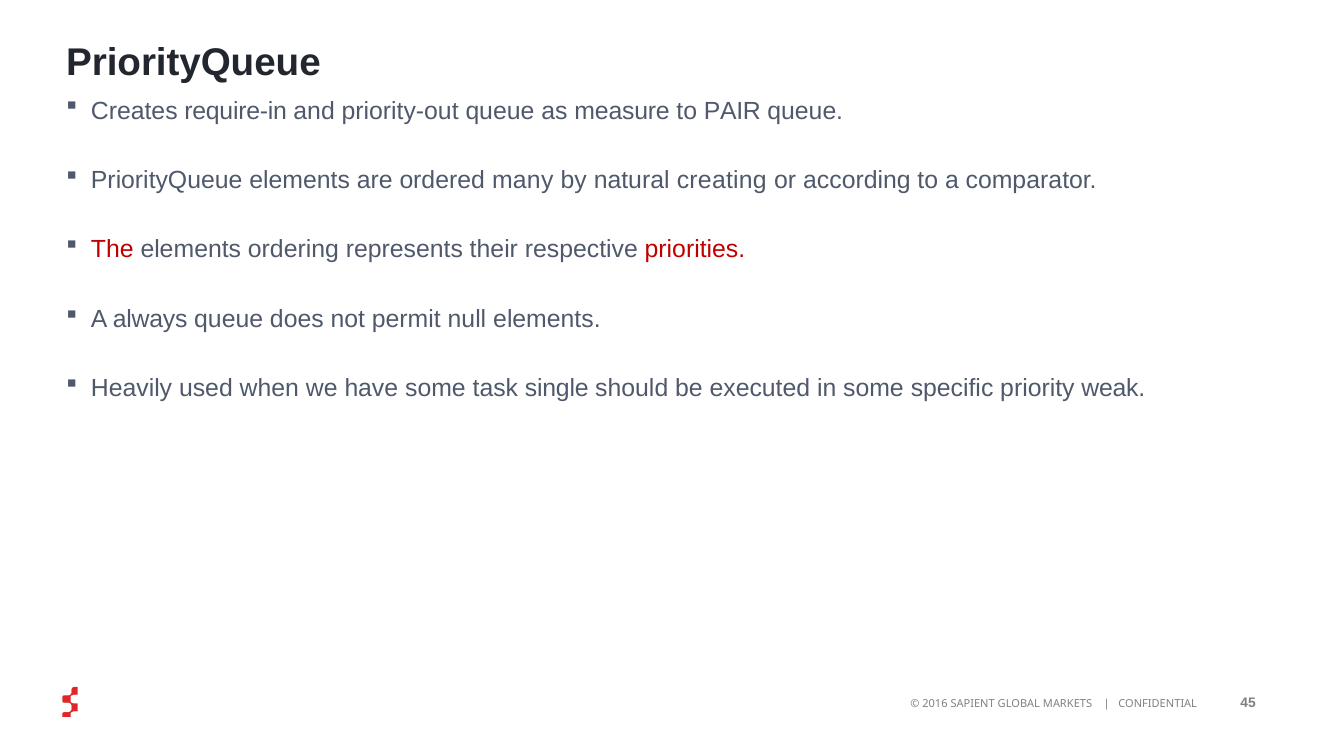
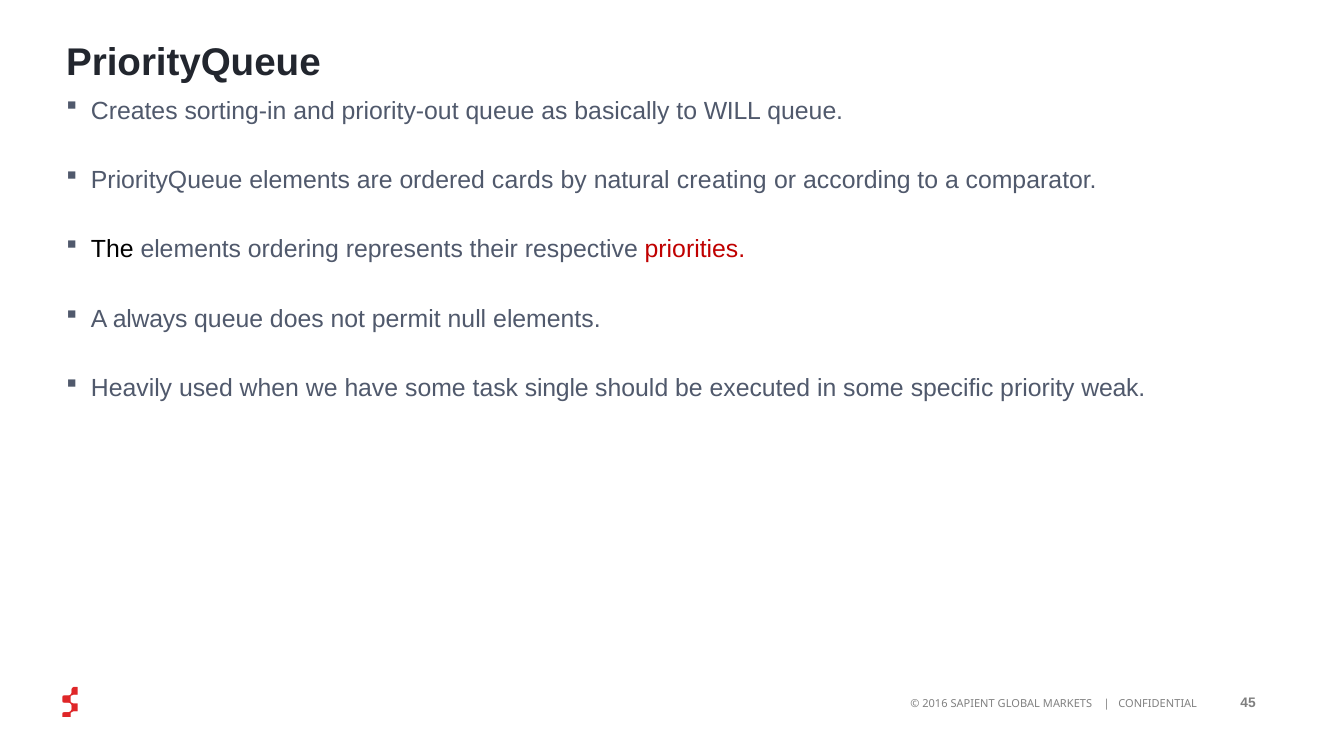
require-in: require-in -> sorting-in (236, 111)
measure: measure -> basically (622, 111)
PAIR: PAIR -> WILL (732, 111)
many: many -> cards (523, 180)
The colour: red -> black (112, 250)
